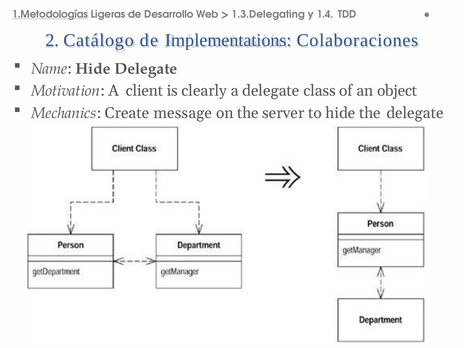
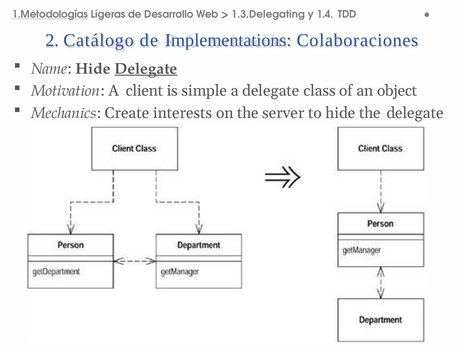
Delegate underline: none -> present (146, 69)
clearly: clearly -> simple (204, 91)
message: message -> interests (183, 113)
